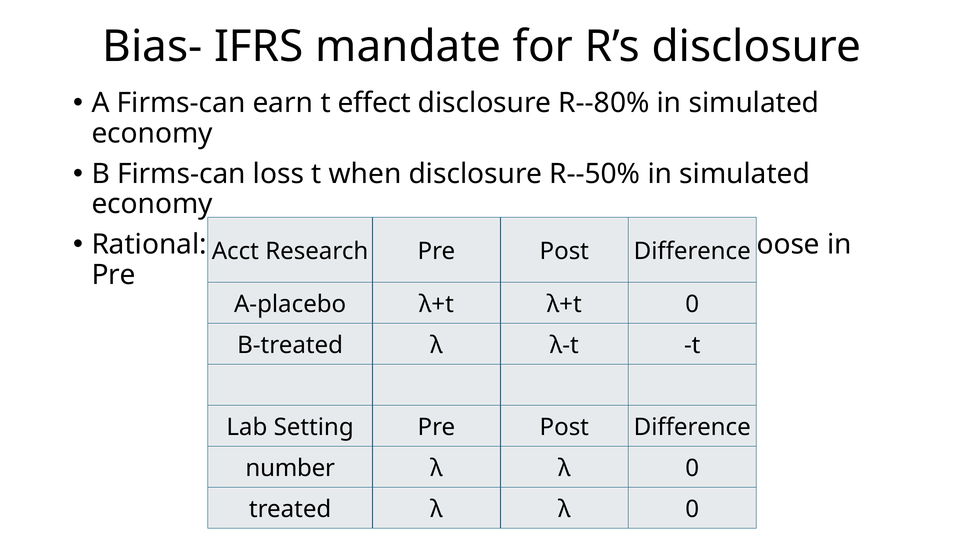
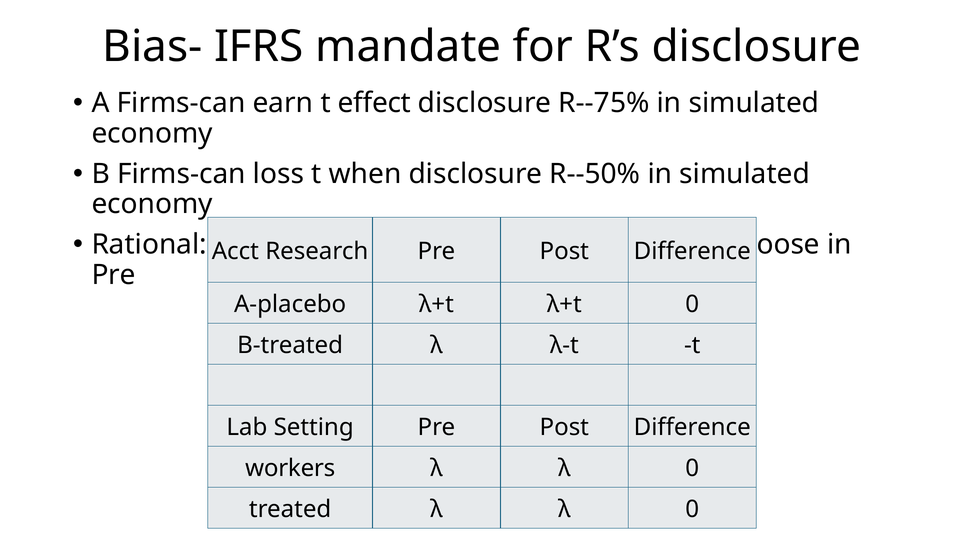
R--80%: R--80% -> R--75% (604, 103)
number: number -> workers (290, 469)
